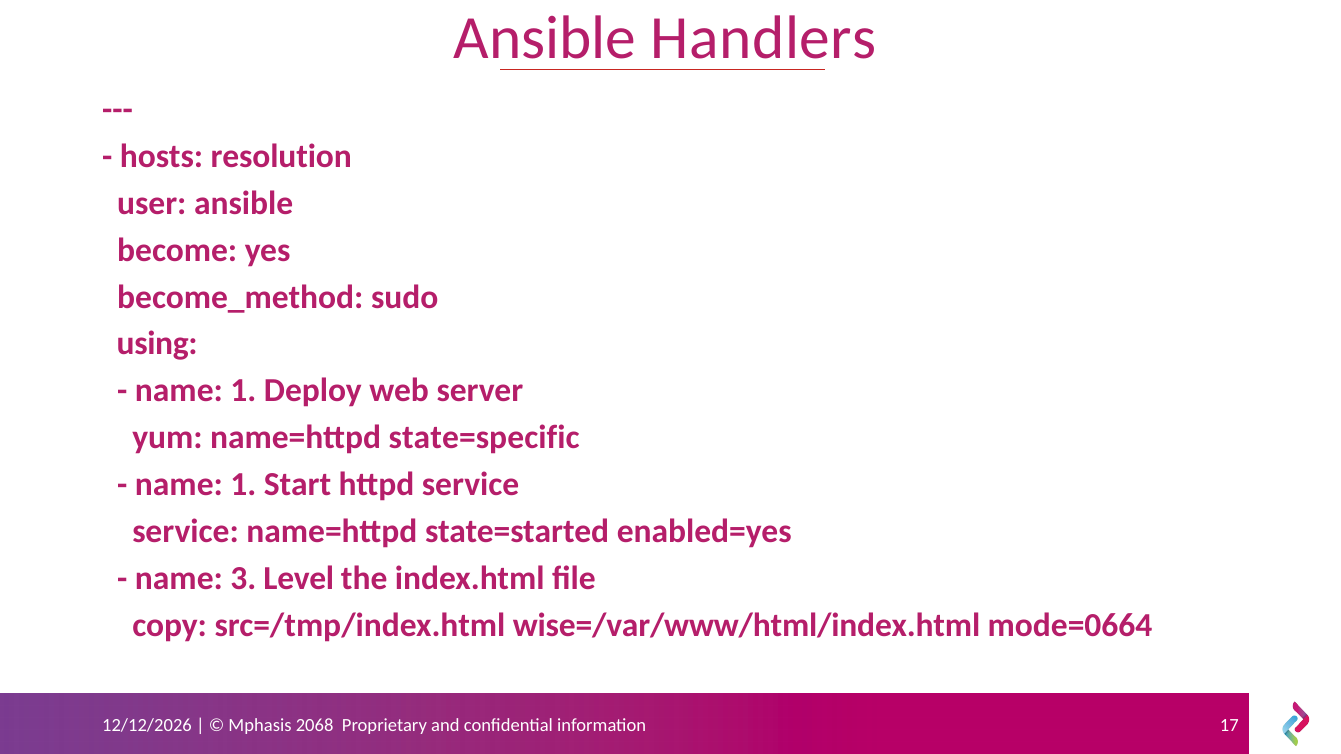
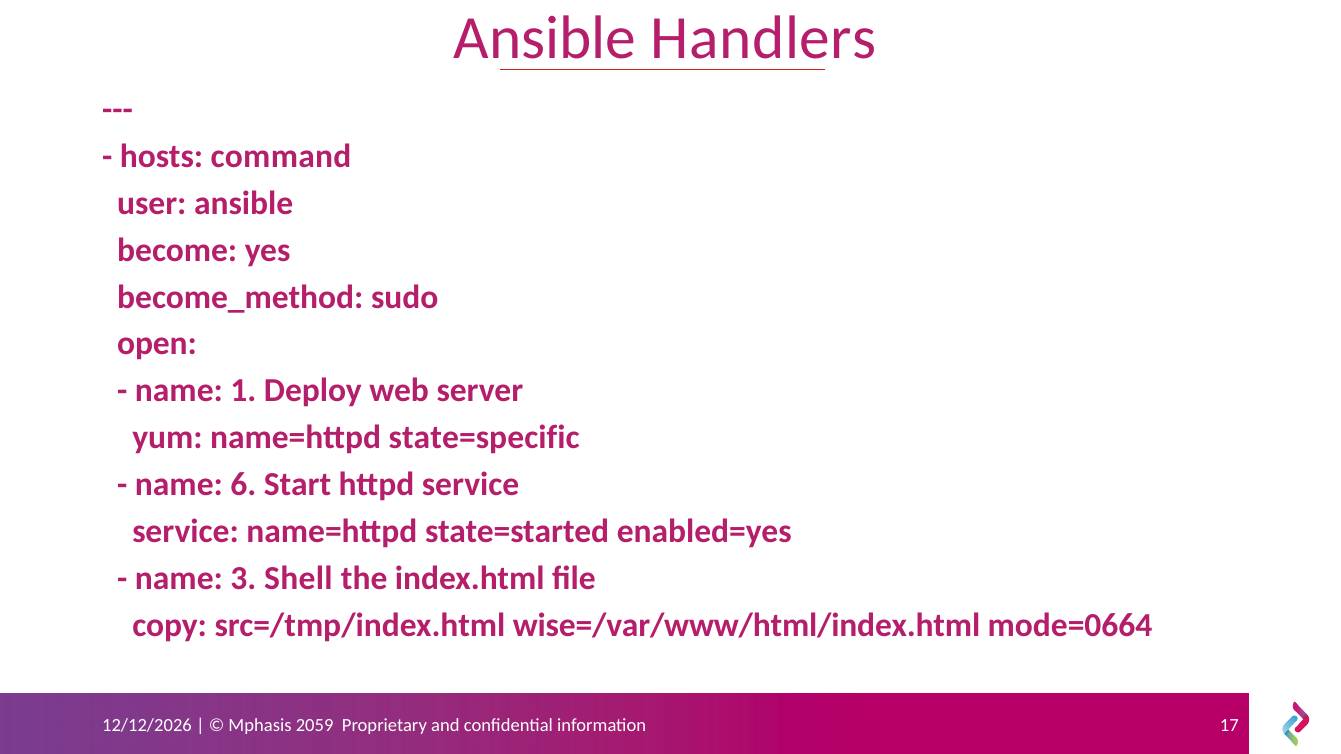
resolution: resolution -> command (281, 156)
using: using -> open (157, 344)
1: 1 -> 6 (243, 485)
Level: Level -> Shell (298, 579)
2068: 2068 -> 2059 (315, 725)
